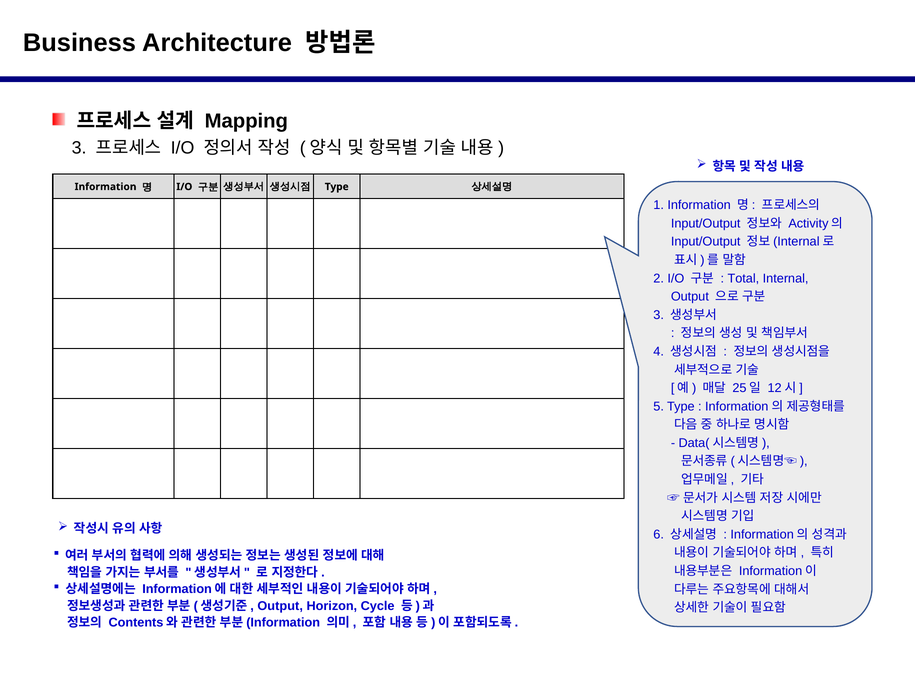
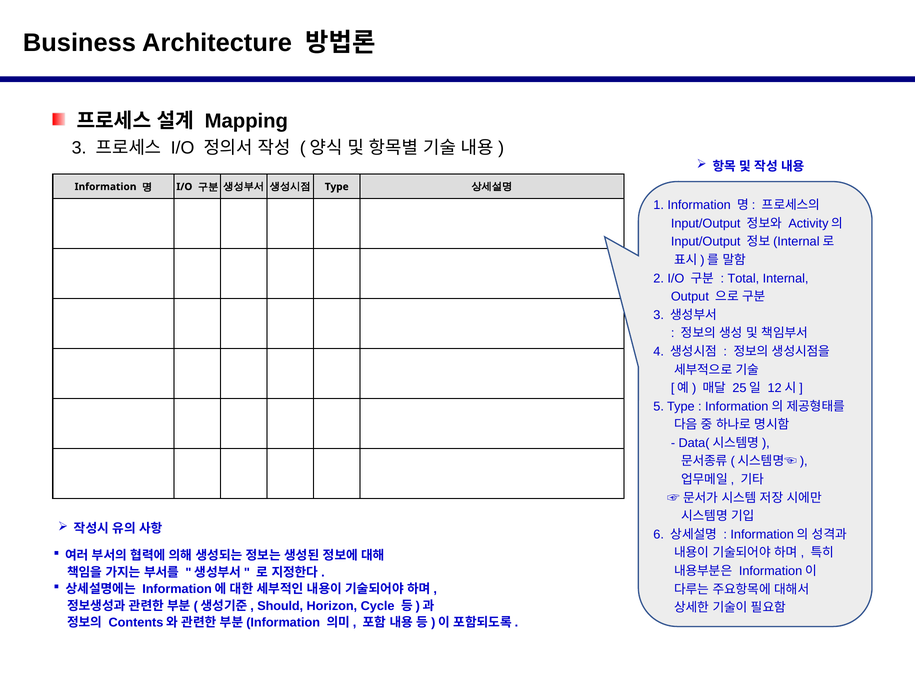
Output: Output -> Should (280, 606)
